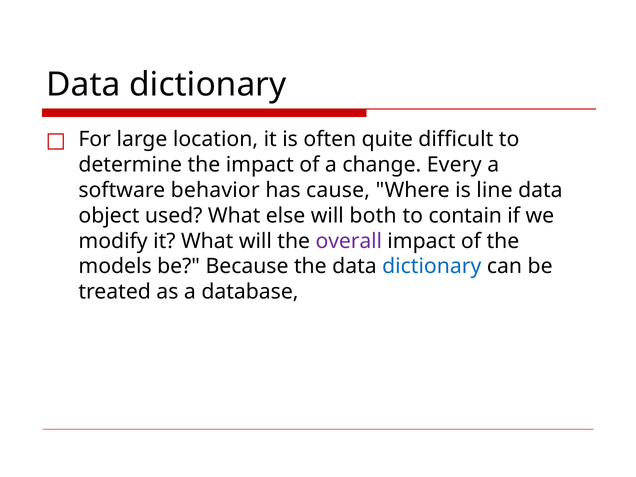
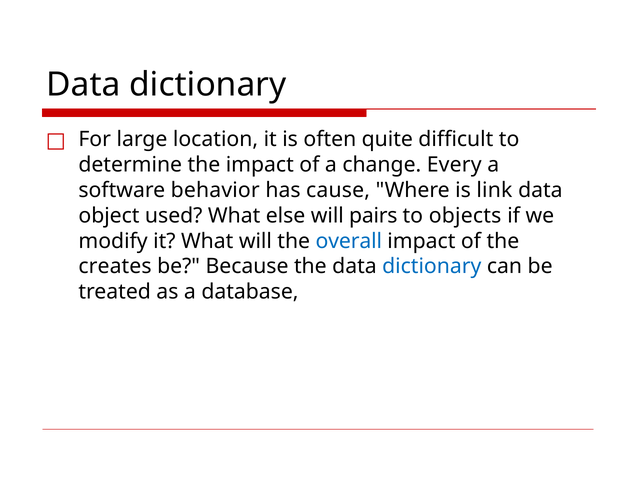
line: line -> link (494, 190)
both: both -> pairs (373, 216)
contain: contain -> objects (465, 216)
overall colour: purple -> blue (349, 241)
models: models -> creates (115, 266)
